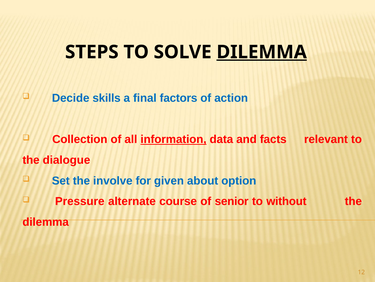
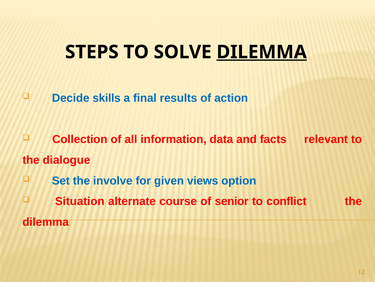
factors: factors -> results (178, 98)
information underline: present -> none (173, 139)
about: about -> views (203, 180)
Pressure: Pressure -> Situation (80, 201)
without: without -> conflict (286, 201)
